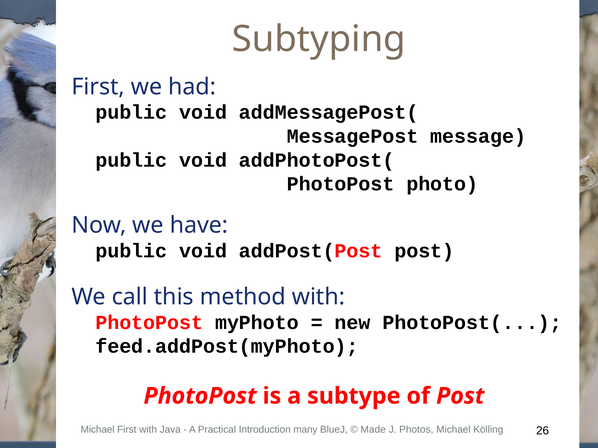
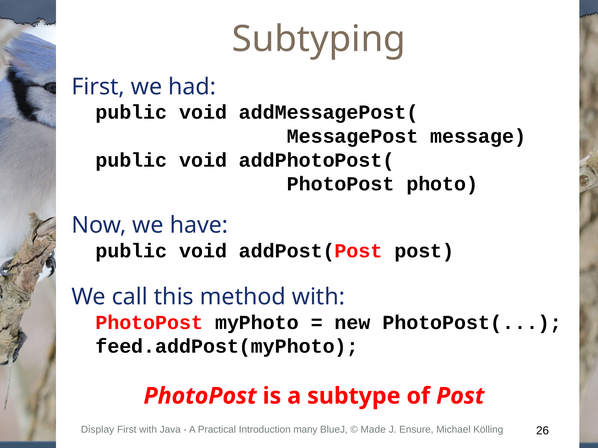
Michael: Michael -> Display (98, 430)
Photos: Photos -> Ensure (416, 430)
